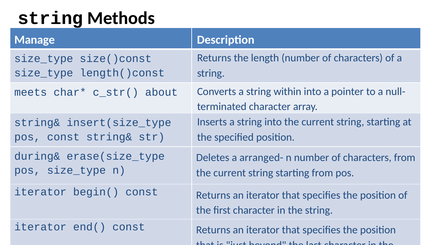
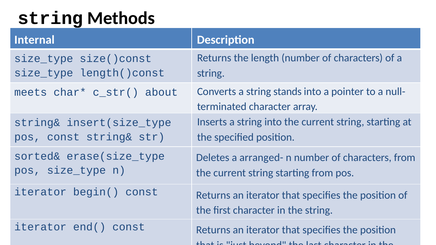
Manage: Manage -> Internal (34, 40)
within: within -> stands (288, 92)
during&: during& -> sorted& (37, 156)
